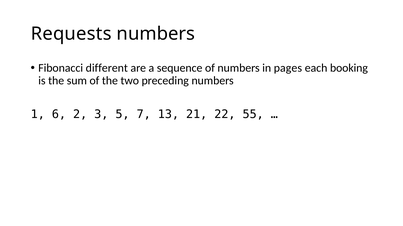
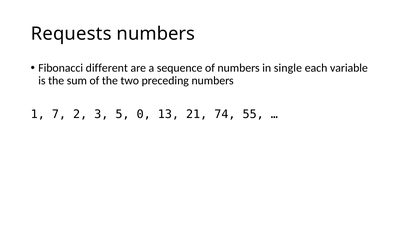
pages: pages -> single (288, 68)
booking: booking -> variable (349, 68)
6: 6 -> 7 (59, 115)
7: 7 -> 0 (144, 115)
22: 22 -> 74 (225, 115)
